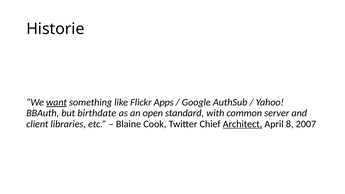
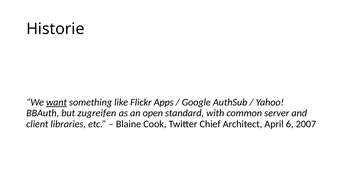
birthdate: birthdate -> zugreifen (97, 113)
Architect underline: present -> none (242, 124)
8: 8 -> 6 (290, 124)
